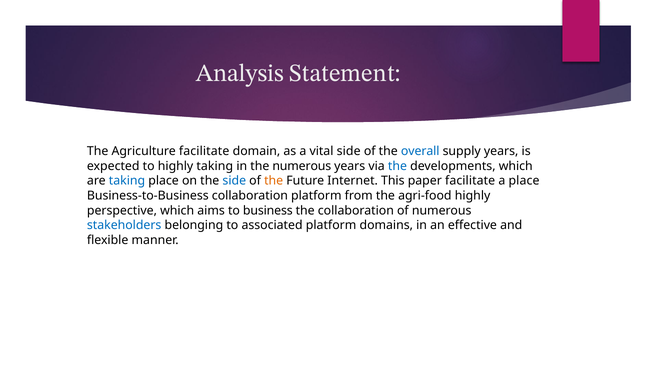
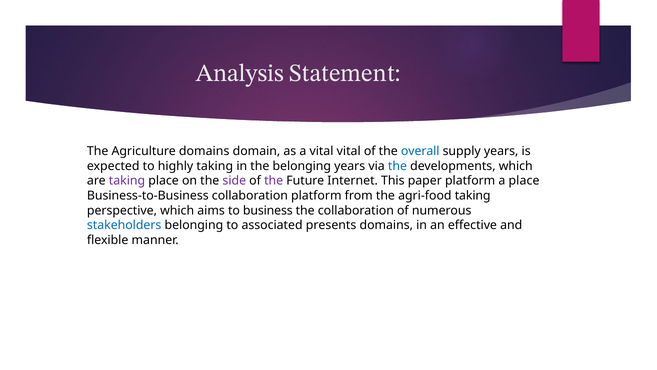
Agriculture facilitate: facilitate -> domains (204, 151)
vital side: side -> vital (349, 151)
the numerous: numerous -> belonging (302, 166)
taking colour: blue -> purple (127, 181)
side colour: blue -> purple (234, 181)
the colour: orange -> purple (274, 181)
paper facilitate: facilitate -> platform (470, 181)
agri-food highly: highly -> taking (473, 195)
associated platform: platform -> presents (331, 225)
